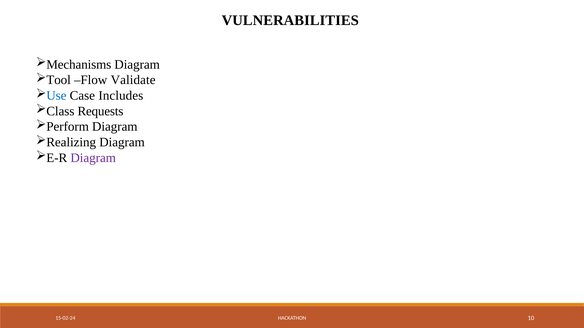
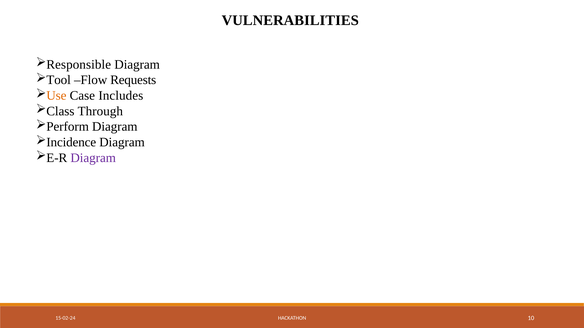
Mechanisms: Mechanisms -> Responsible (79, 65)
Validate: Validate -> Requests (133, 80)
Use colour: blue -> orange (56, 96)
Requests: Requests -> Through (100, 111)
Realizing: Realizing -> Incidence (71, 142)
